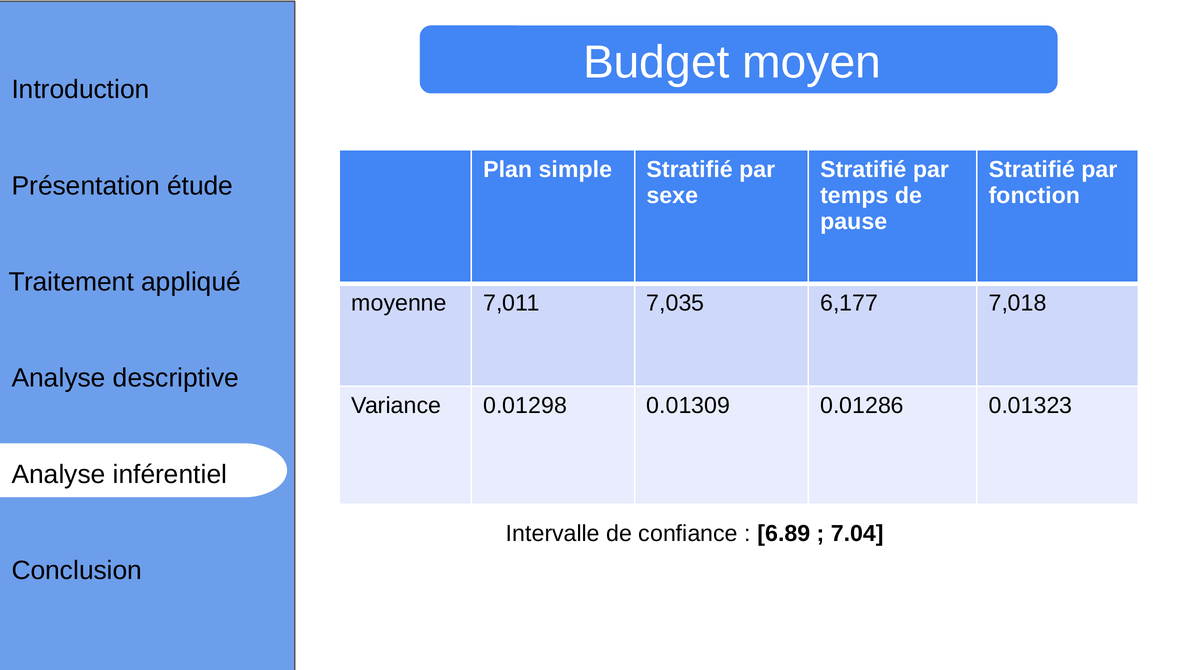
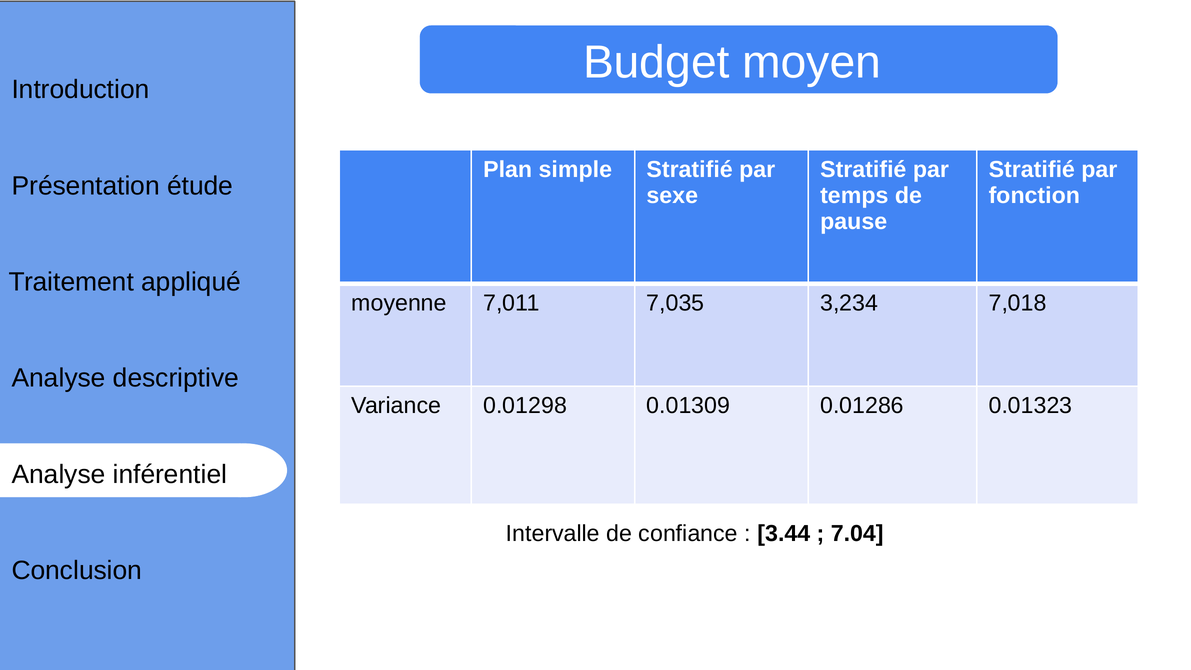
6,177: 6,177 -> 3,234 (849, 303)
6.89: 6.89 -> 3.44 (784, 534)
